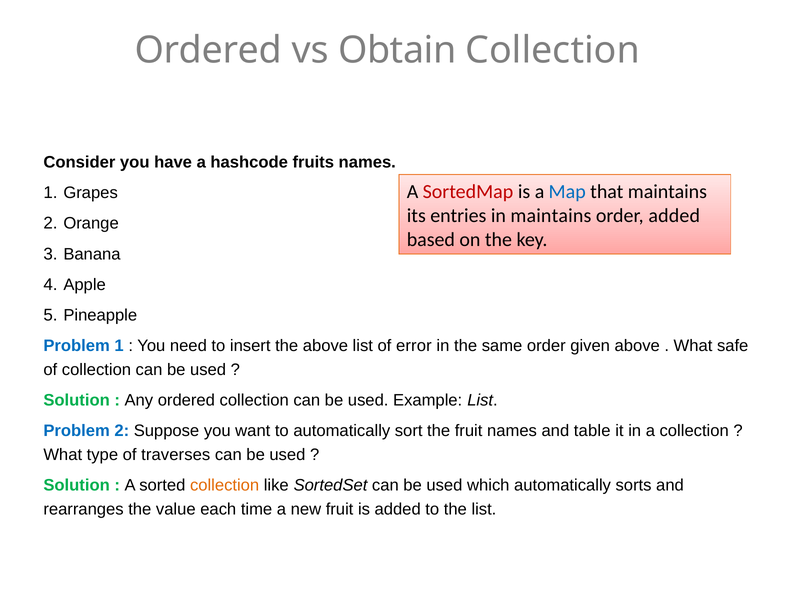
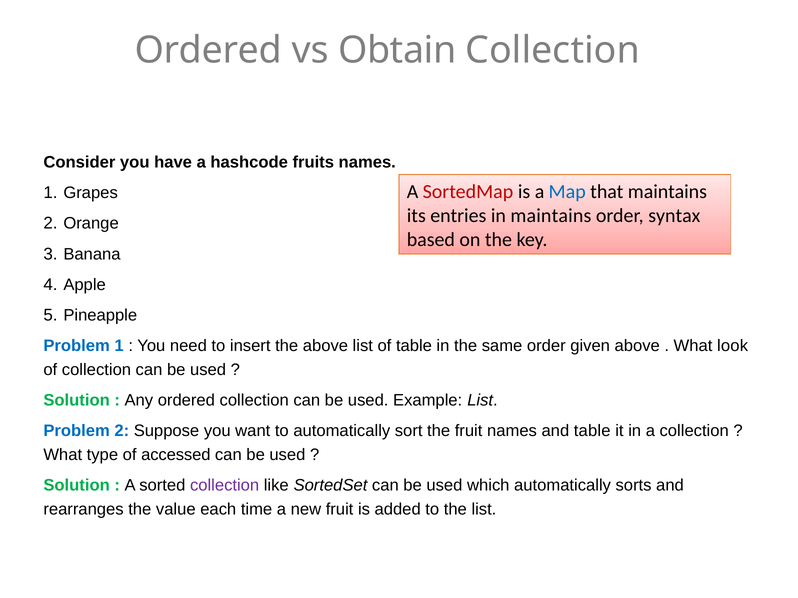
order added: added -> syntax (674, 216)
of error: error -> table (414, 346)
safe: safe -> look (733, 346)
traverses: traverses -> accessed (176, 455)
collection colour: orange -> purple (225, 486)
